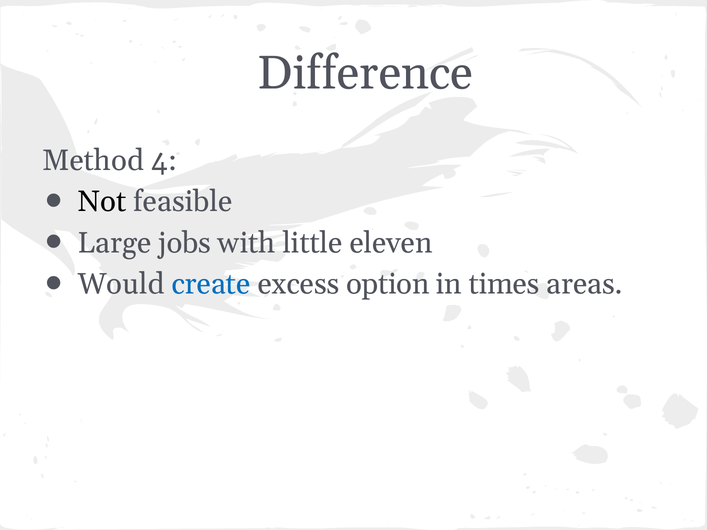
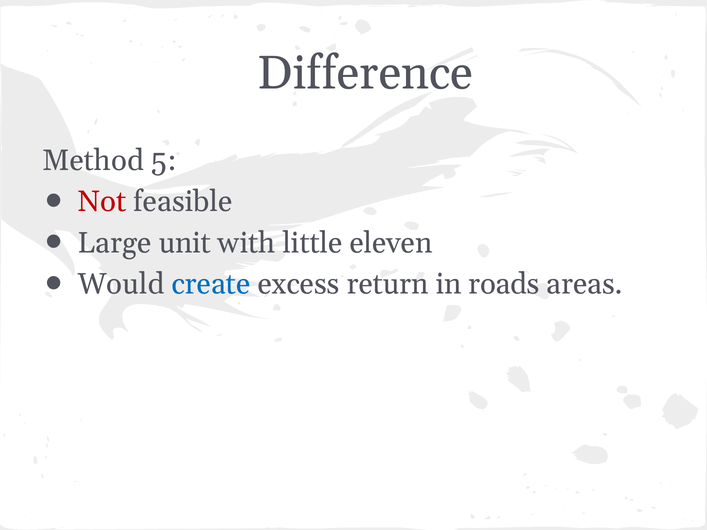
4: 4 -> 5 (164, 161)
Not colour: black -> red (102, 202)
jobs: jobs -> unit (185, 243)
option: option -> return (388, 284)
times: times -> roads (504, 284)
